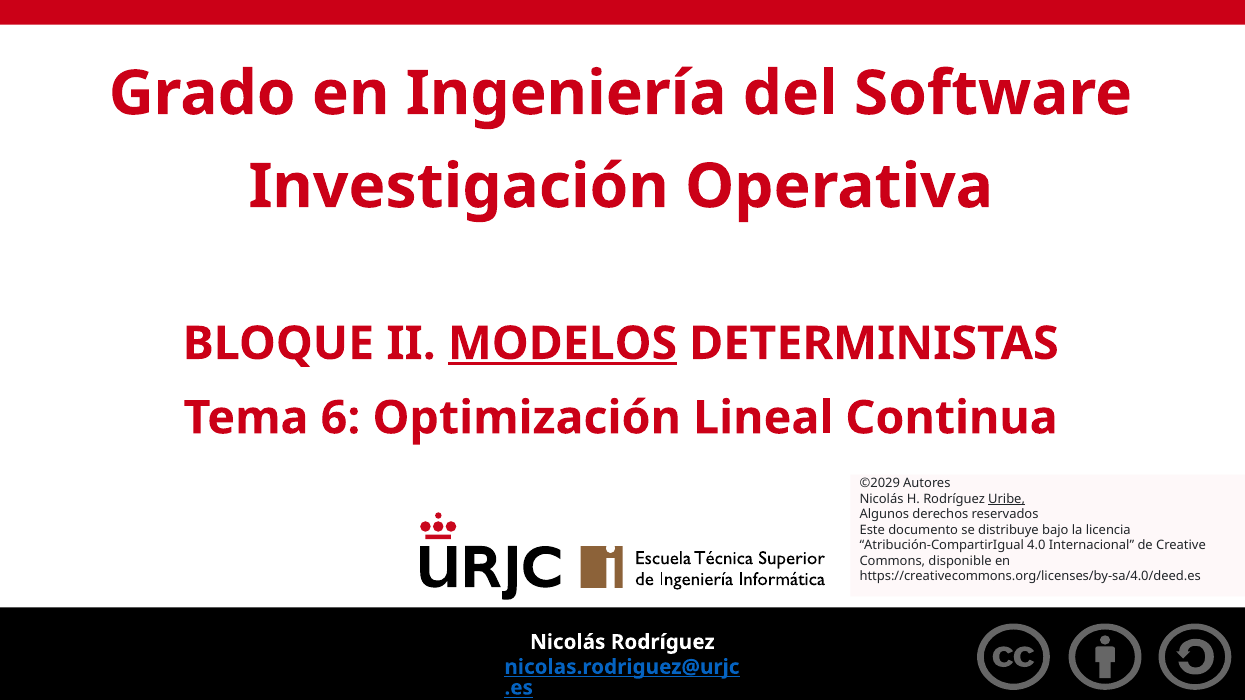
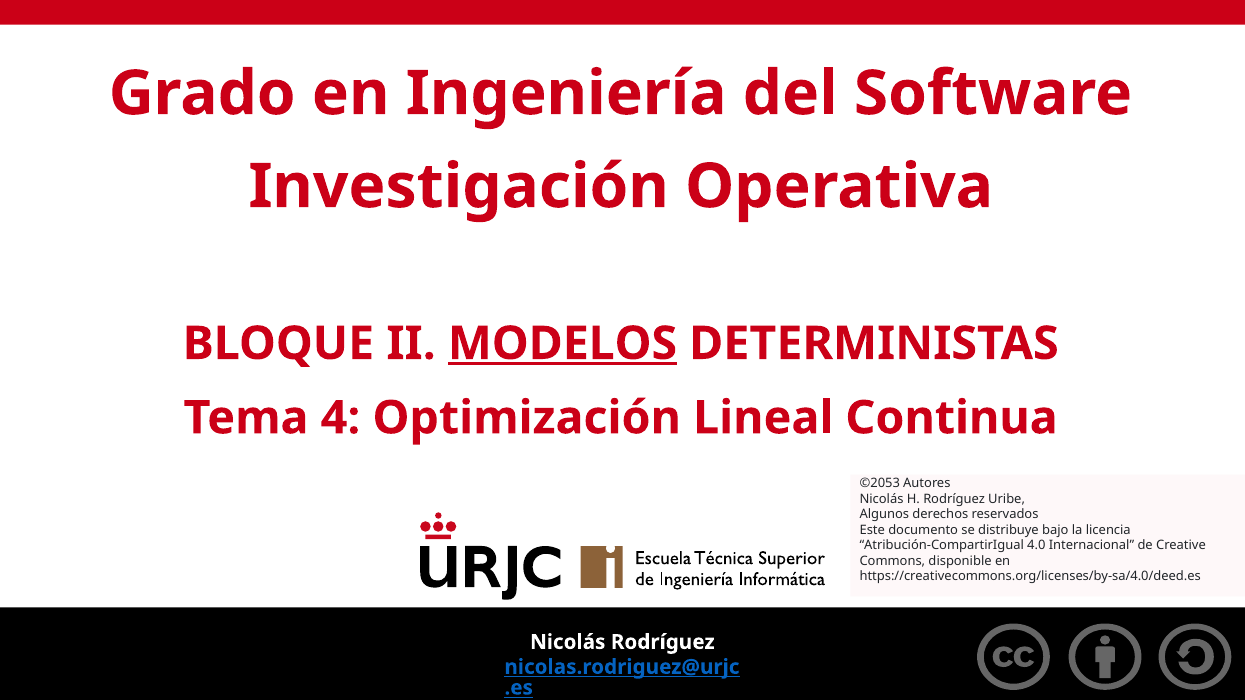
6: 6 -> 4 (341, 418)
©2029: ©2029 -> ©2053 (880, 483)
Uribe underline: present -> none (1007, 499)
